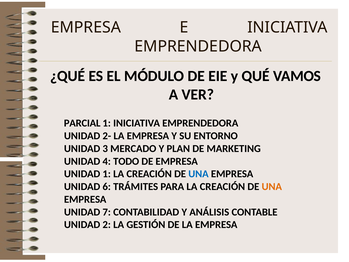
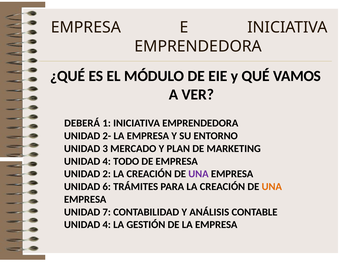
PARCIAL: PARCIAL -> DEBERÁ (82, 123)
UNIDAD 1: 1 -> 2 (107, 174)
UNA colour: blue -> purple (198, 174)
2: 2 -> 4 (107, 225)
